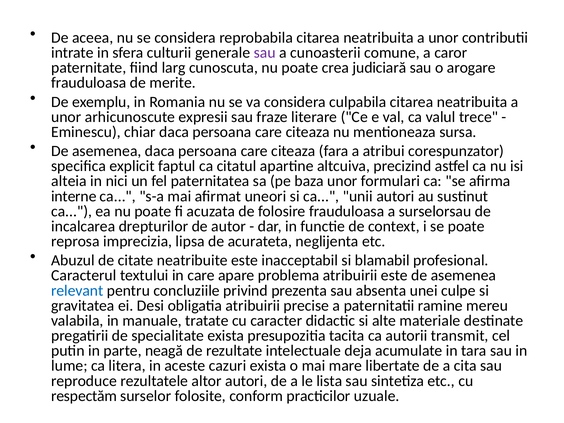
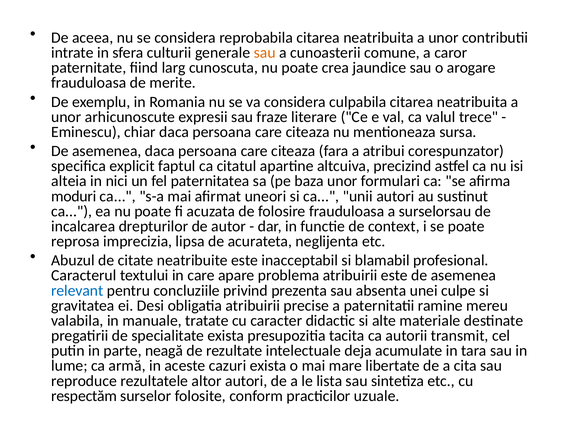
sau colour: purple -> orange (265, 53)
judiciară: judiciară -> jaundice (379, 68)
interne: interne -> moduri (74, 196)
litera: litera -> armă (127, 366)
